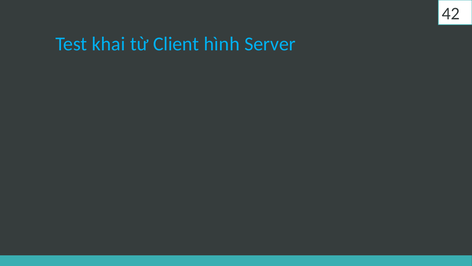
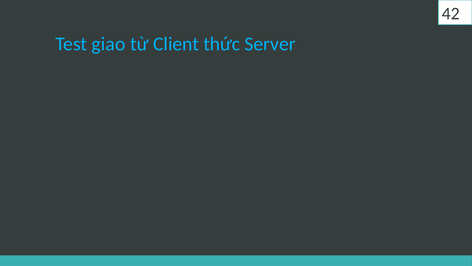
khai: khai -> giao (109, 44)
hình: hình -> thức (222, 44)
